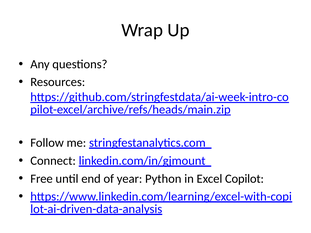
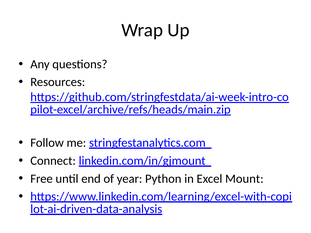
Copilot: Copilot -> Mount (244, 179)
